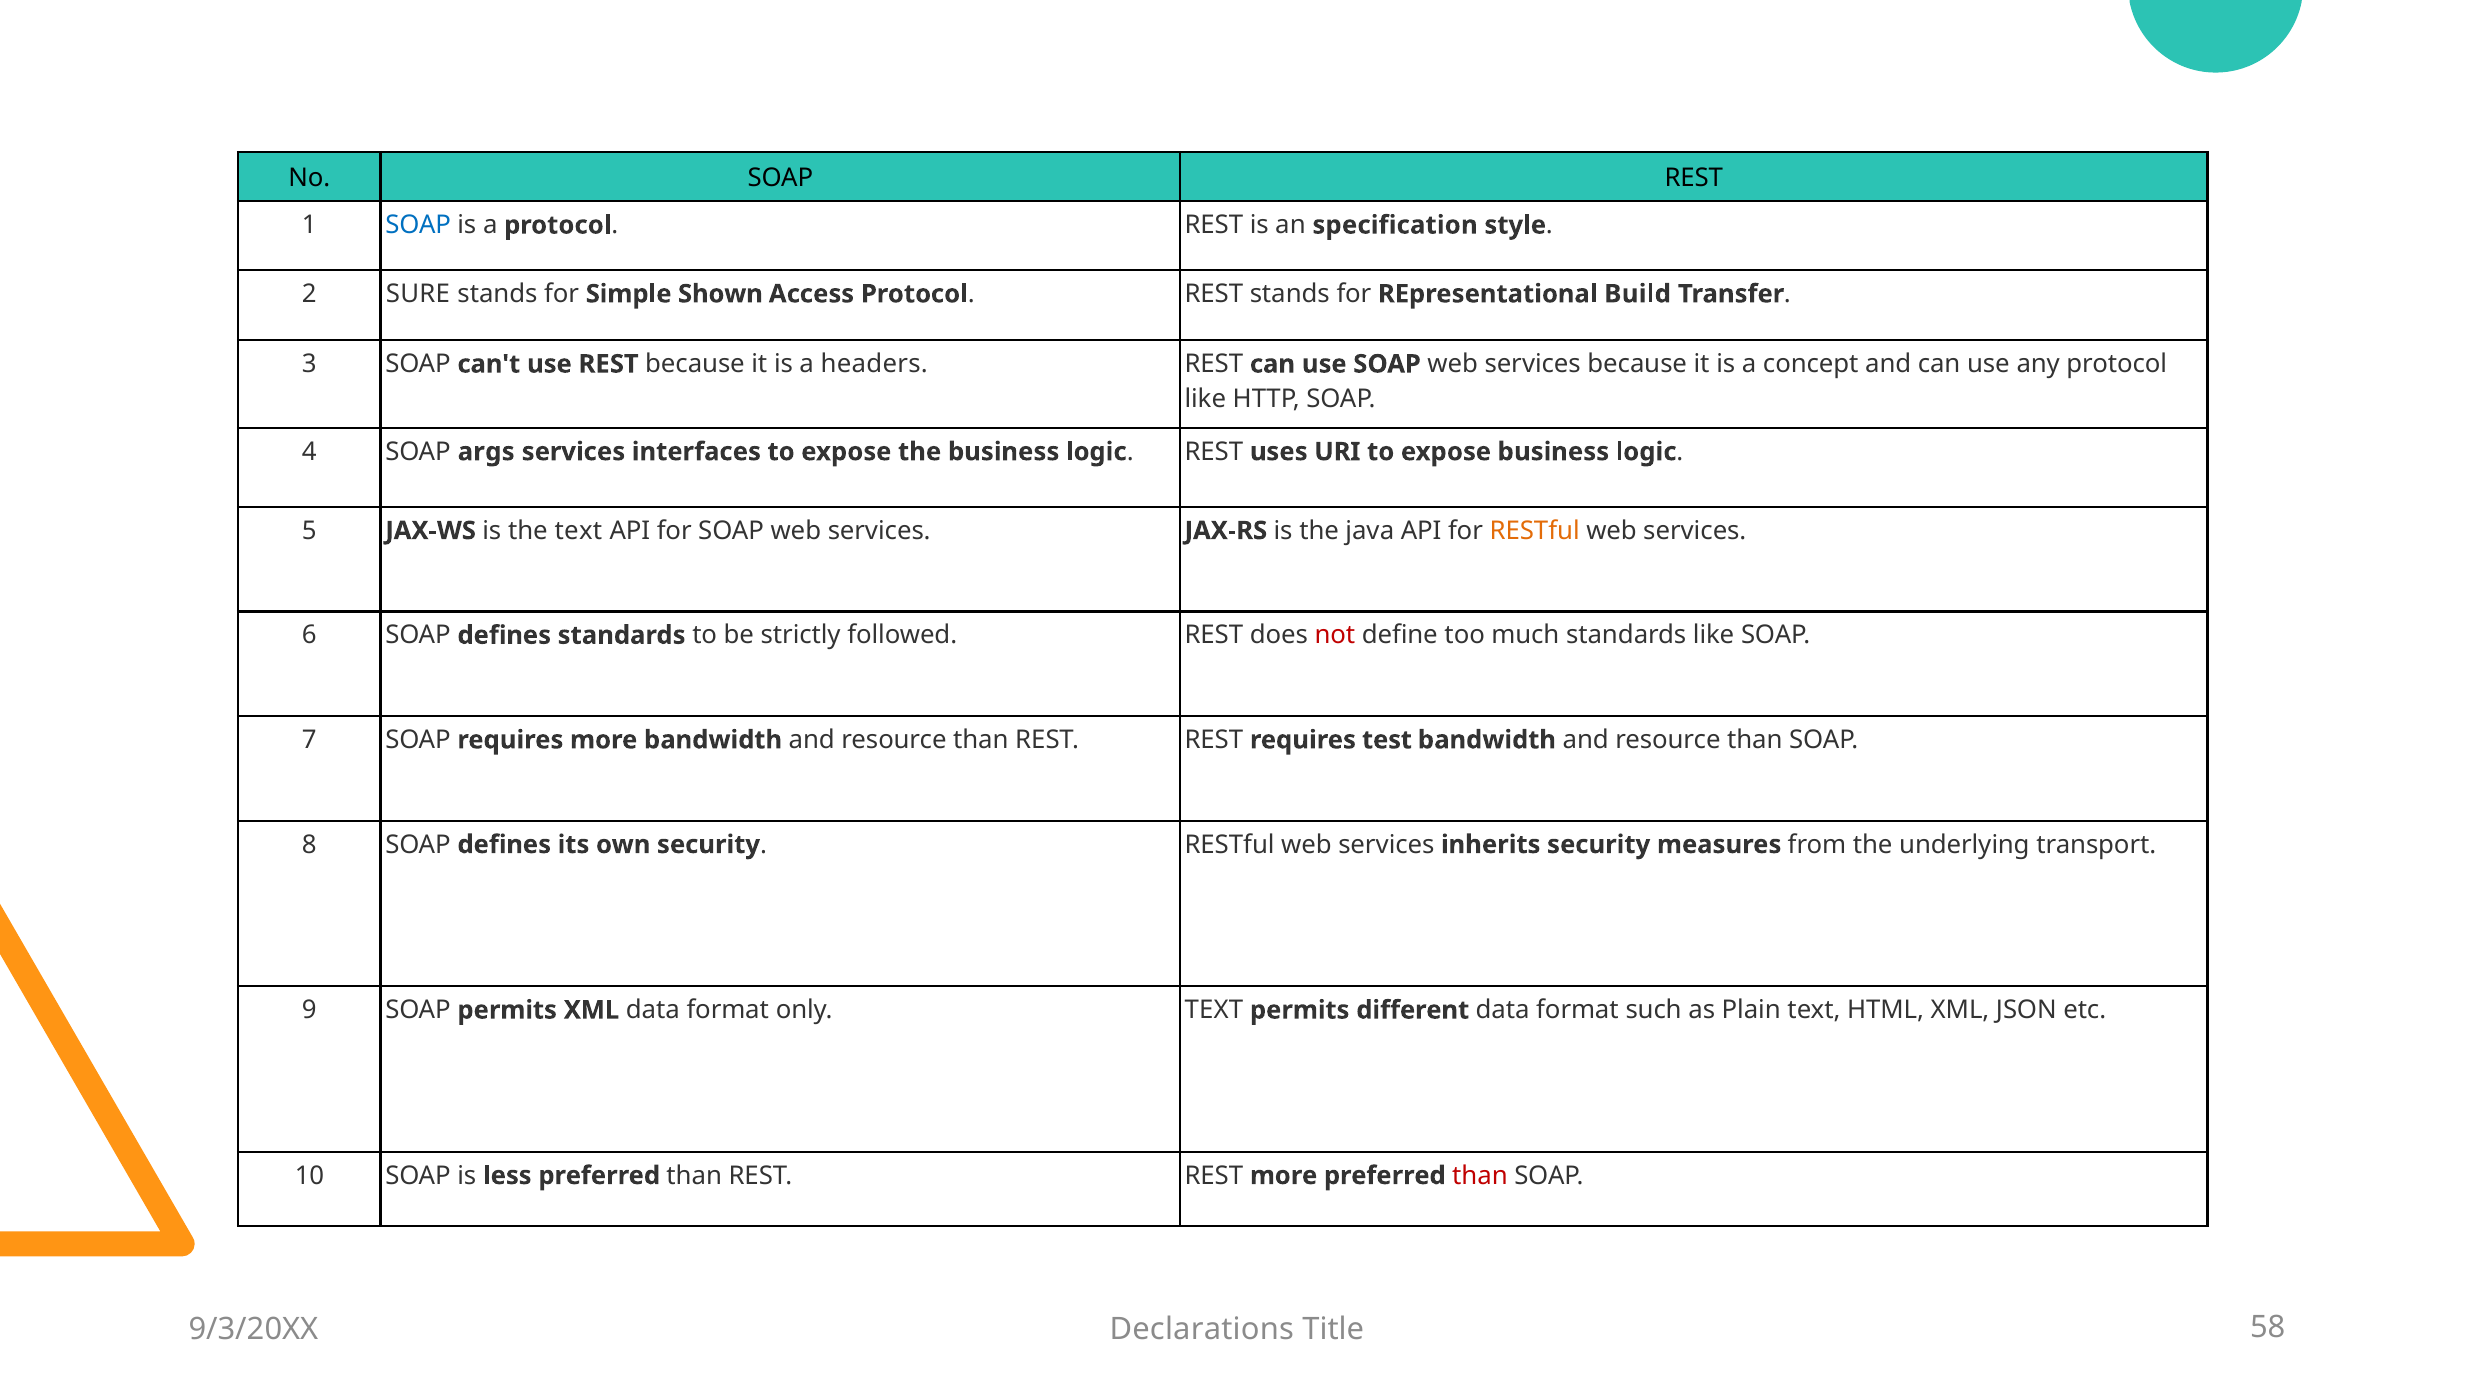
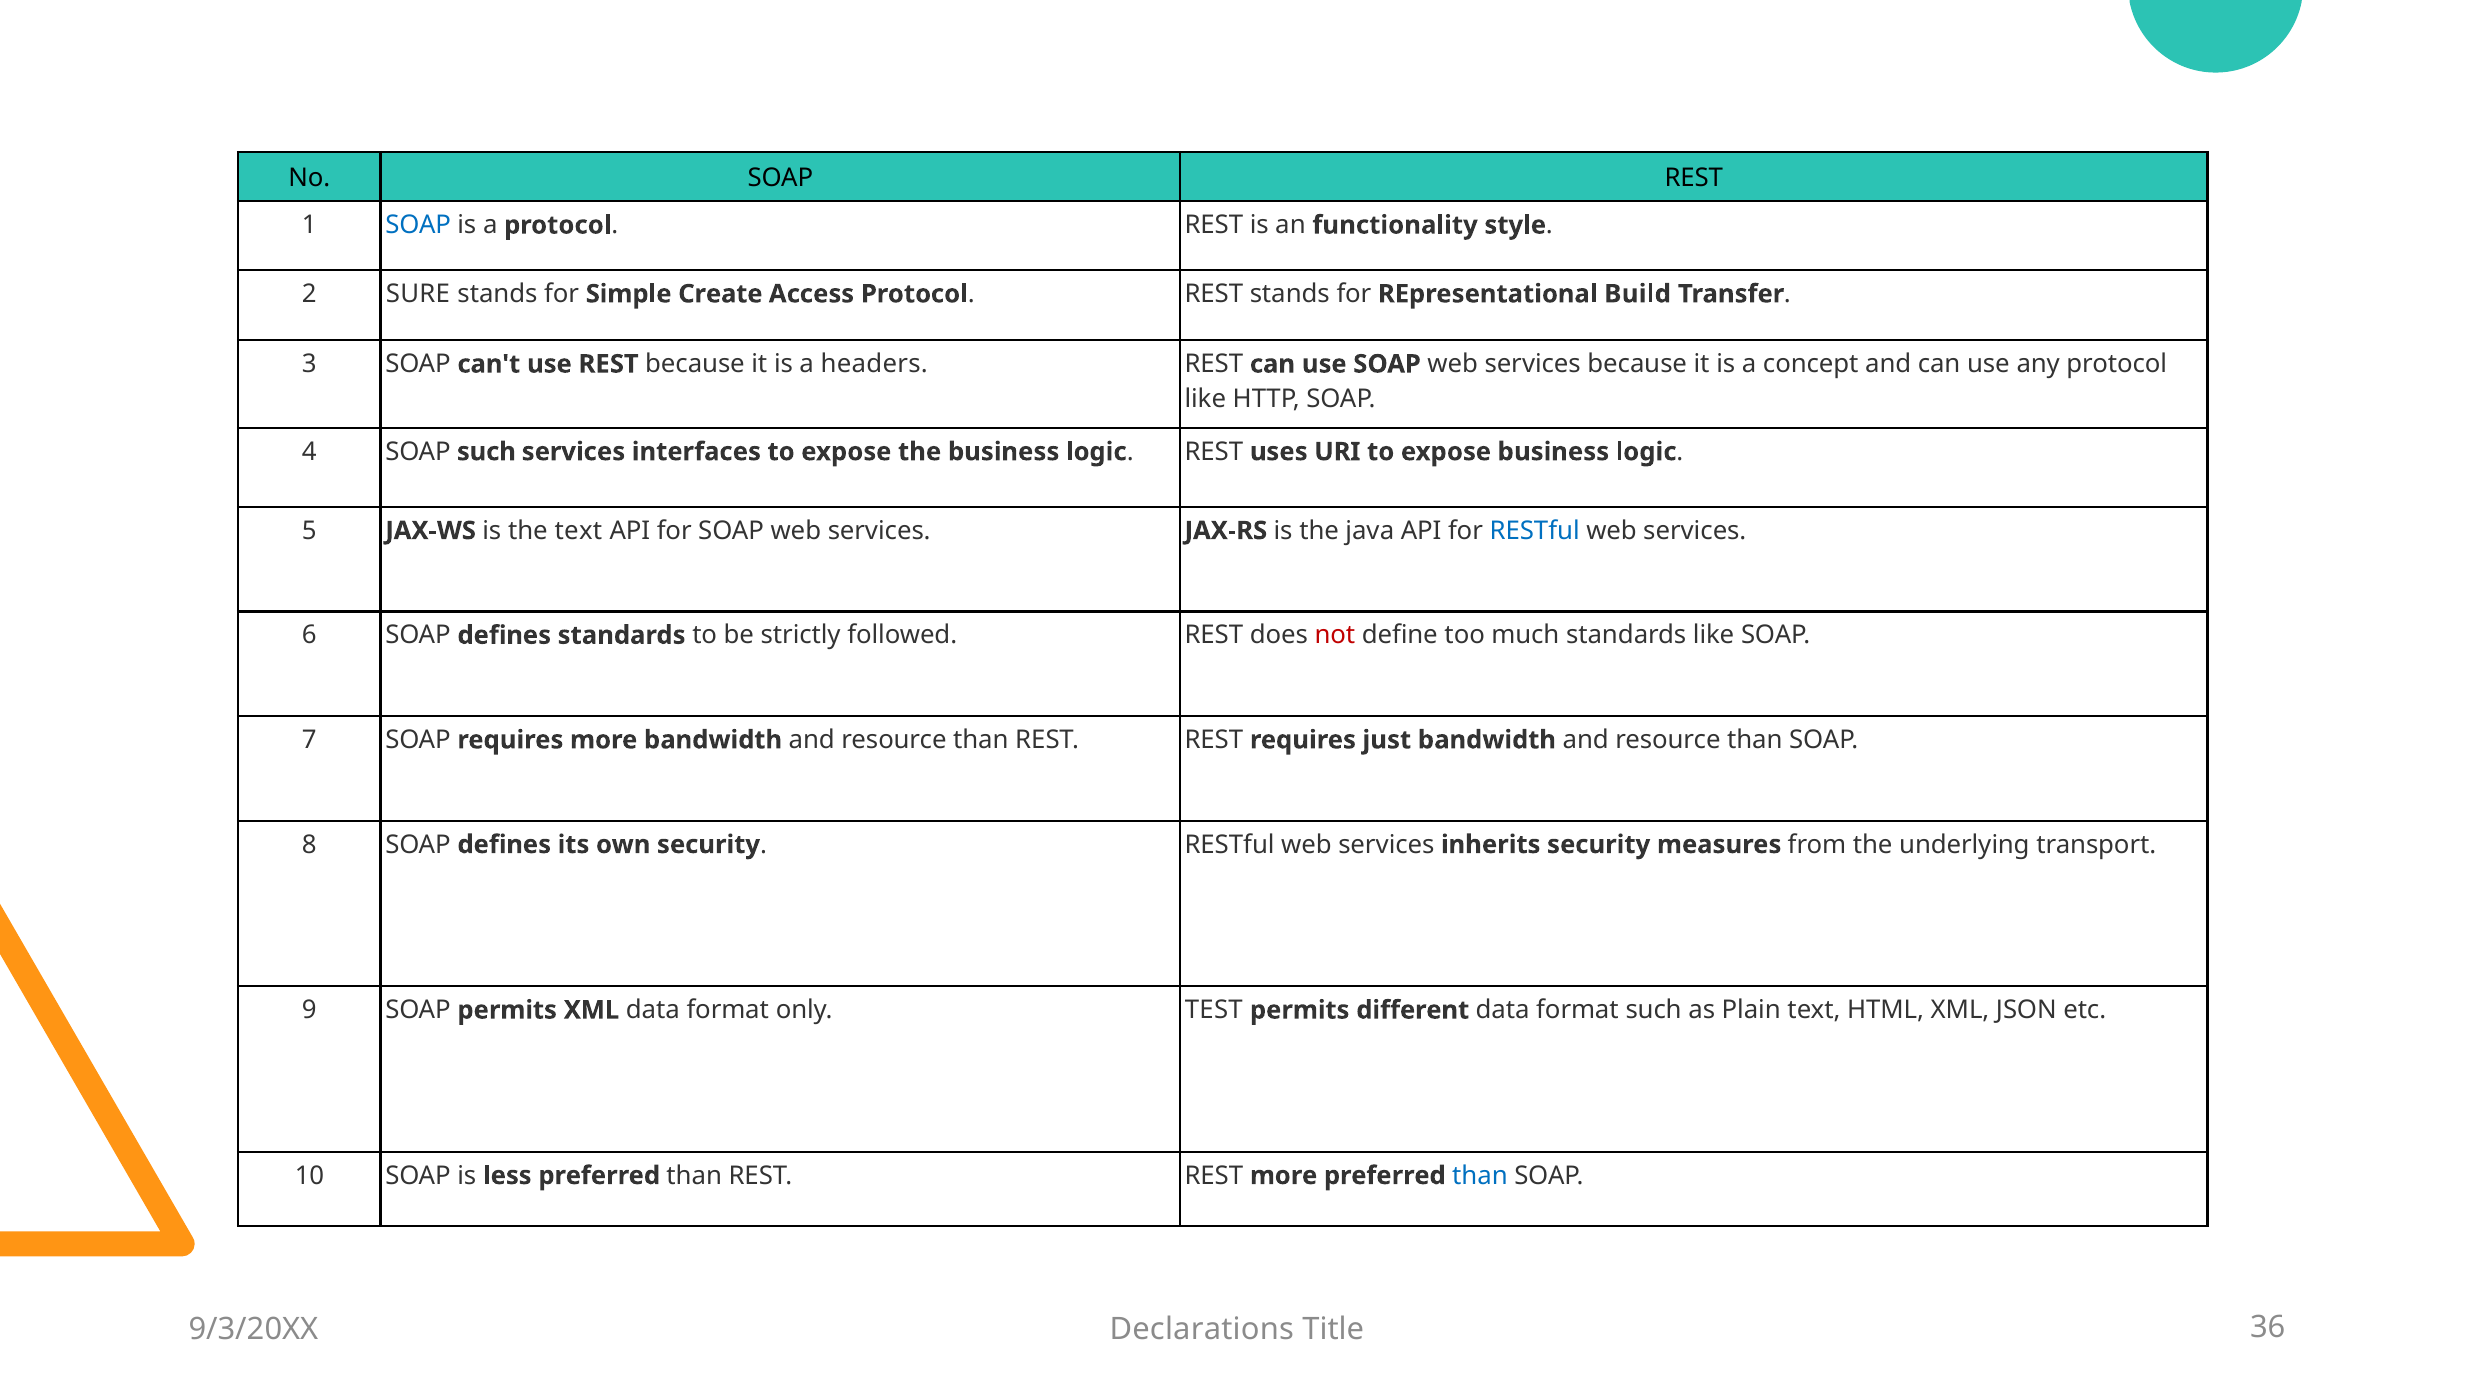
specification: specification -> functionality (1395, 225)
Shown: Shown -> Create (720, 294)
SOAP args: args -> such (486, 452)
RESTful colour: orange -> blue (1535, 531)
test: test -> just (1387, 740)
only TEXT: TEXT -> TEST (1214, 1010)
than colour: red -> blue (1480, 1175)
58: 58 -> 36 (2268, 1326)
